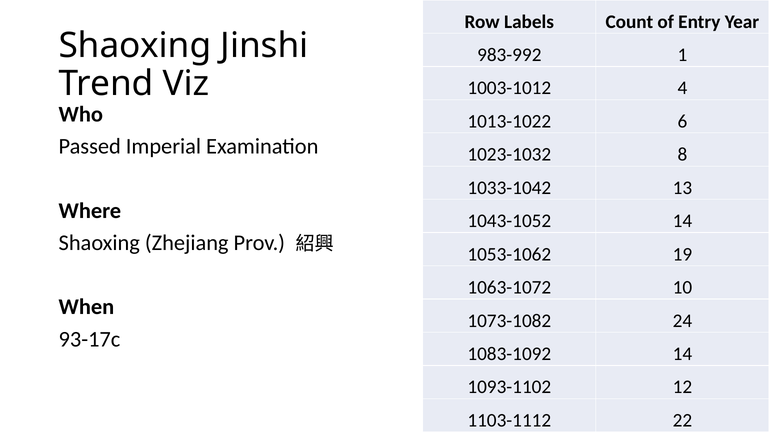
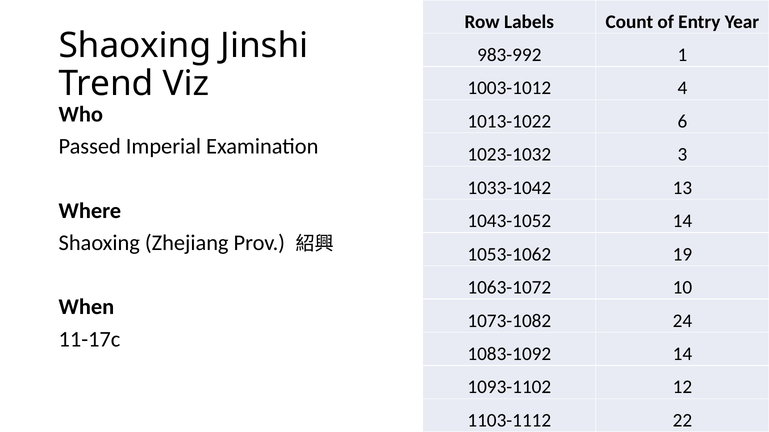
8: 8 -> 3 (682, 155)
93-17c: 93-17c -> 11-17c (89, 340)
